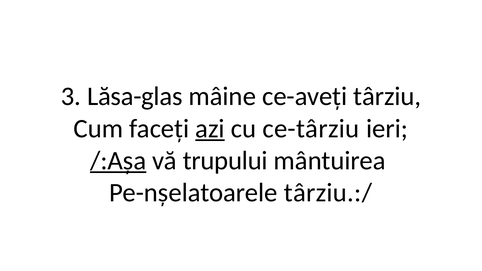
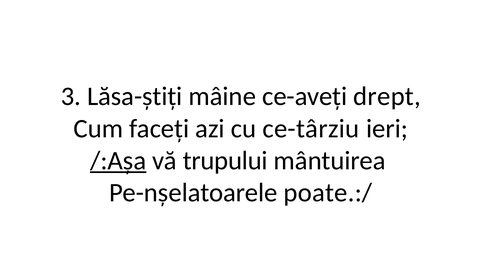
Lăsa-glas: Lăsa-glas -> Lăsa-știți (135, 96)
târziu: târziu -> drept (387, 96)
azi underline: present -> none (210, 129)
târziu.:/: târziu.:/ -> poate.:/ (328, 193)
